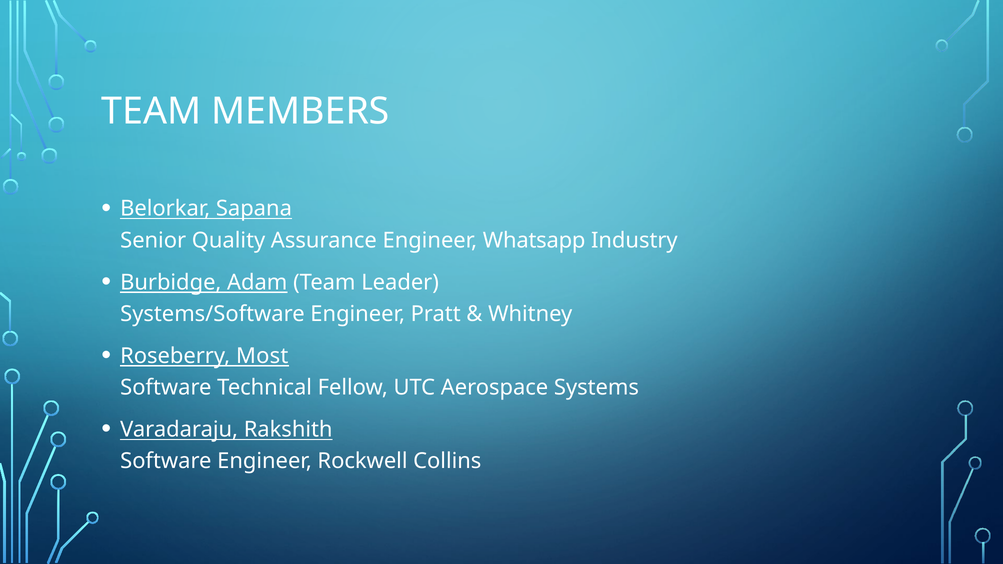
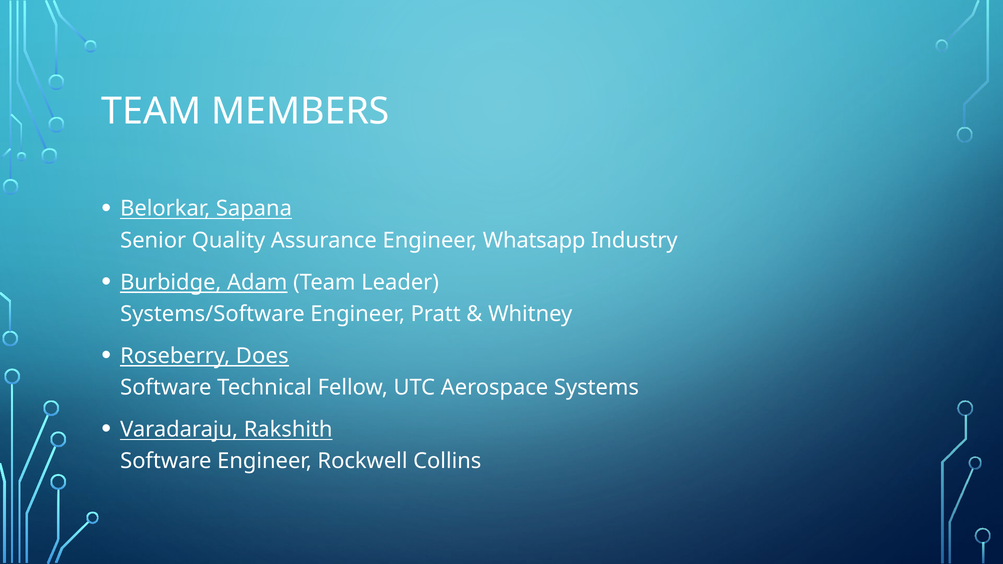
Most: Most -> Does (262, 356)
